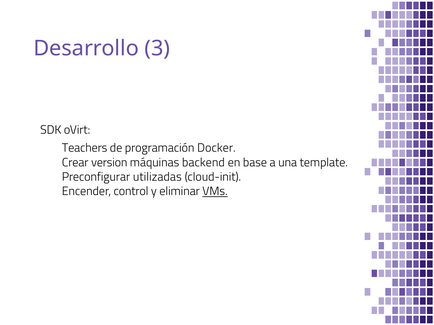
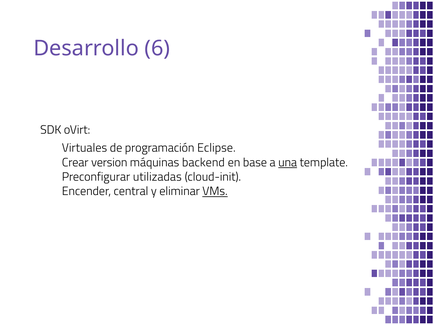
3: 3 -> 6 (157, 48)
Teachers: Teachers -> Virtuales (85, 148)
Docker: Docker -> Eclipse (216, 148)
una underline: none -> present (288, 163)
control: control -> central (131, 192)
